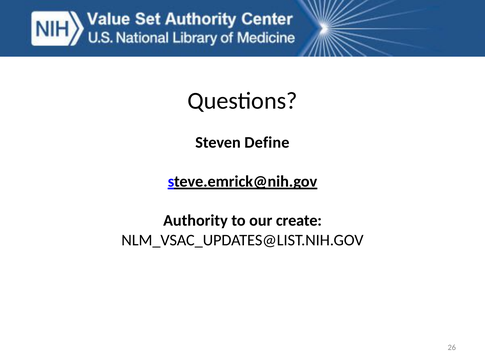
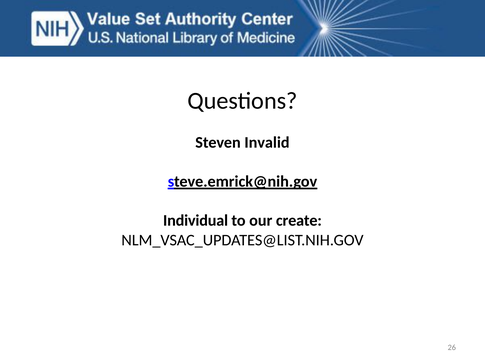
Define: Define -> Invalid (267, 143)
Authority: Authority -> Individual (196, 220)
